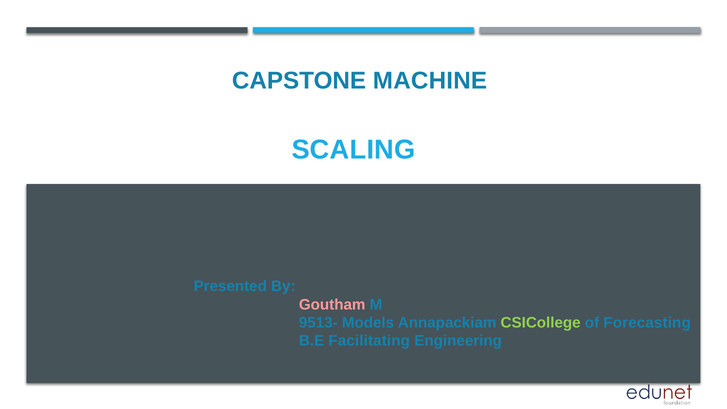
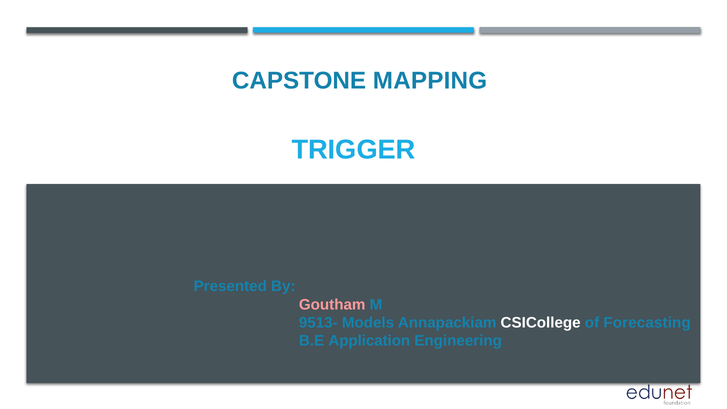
MACHINE: MACHINE -> MAPPING (430, 81)
SCALING: SCALING -> TRIGGER (354, 150)
CSICollege colour: light green -> white (541, 323)
Facilitating: Facilitating -> Application (369, 341)
